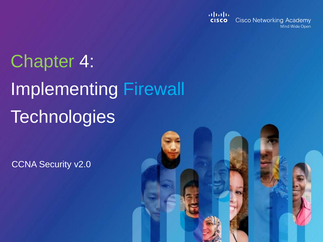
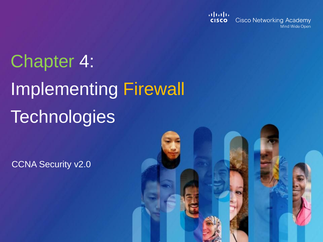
Firewall colour: light blue -> yellow (154, 89)
